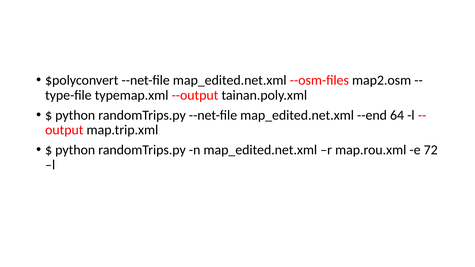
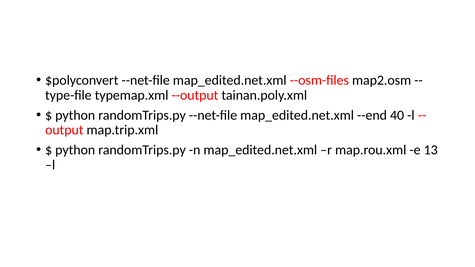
64: 64 -> 40 (397, 115)
72: 72 -> 13 (431, 150)
